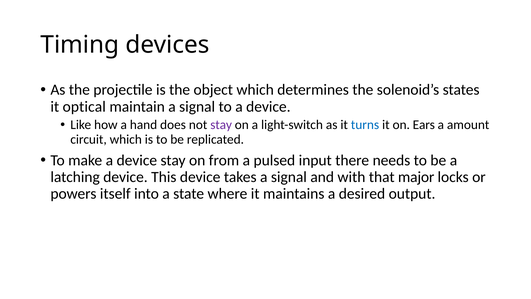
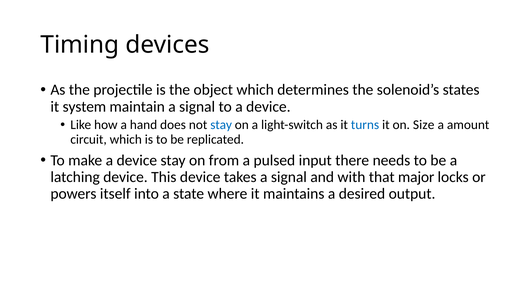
optical: optical -> system (84, 107)
stay colour: purple -> blue (221, 125)
Ears: Ears -> Size (424, 125)
